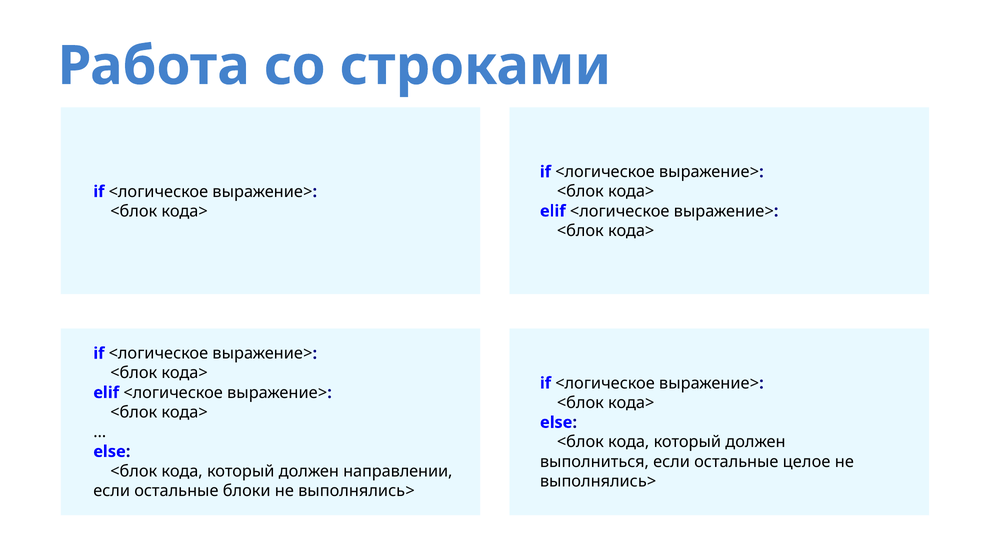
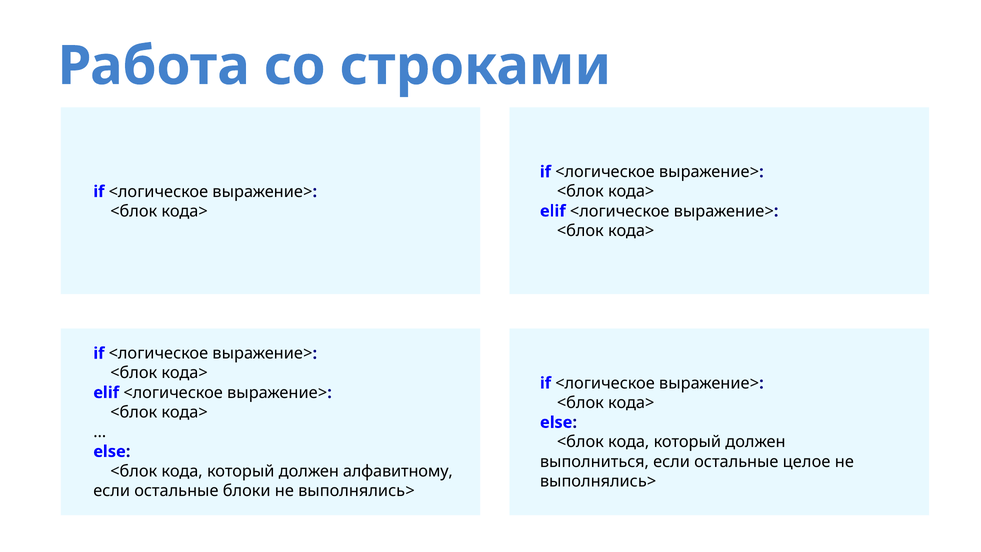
направлении: направлении -> алфавитному (398, 471)
